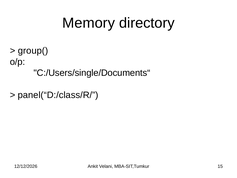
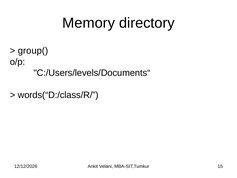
C:/Users/single/Documents“: C:/Users/single/Documents“ -> C:/Users/levels/Documents“ (92, 73)
panel(“D:/class/R/: panel(“D:/class/R/ -> words(“D:/class/R/ (58, 95)
